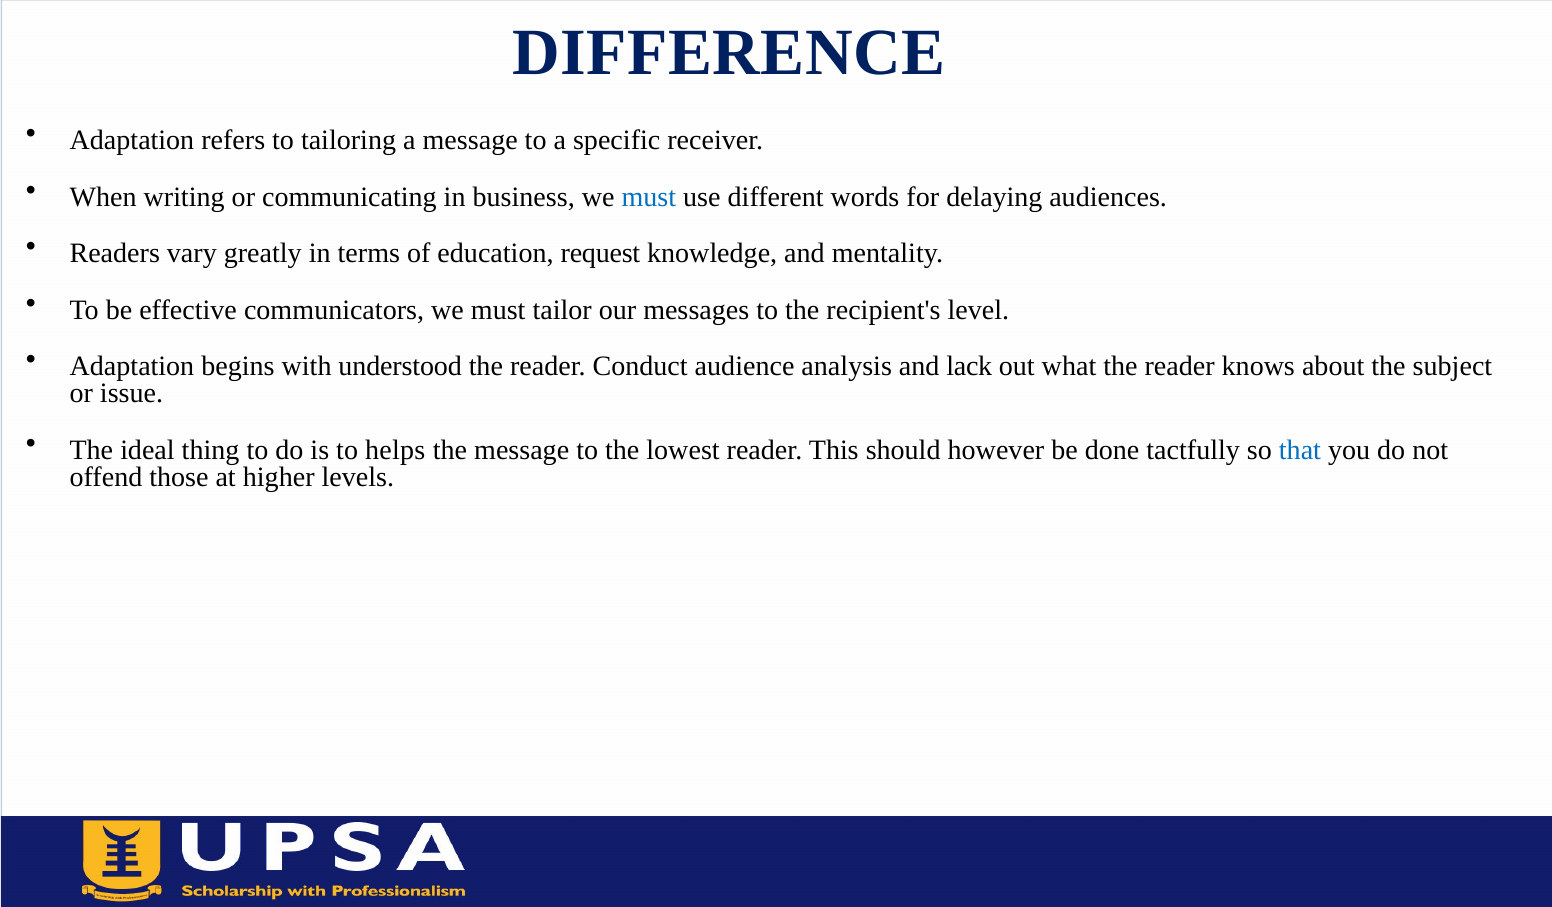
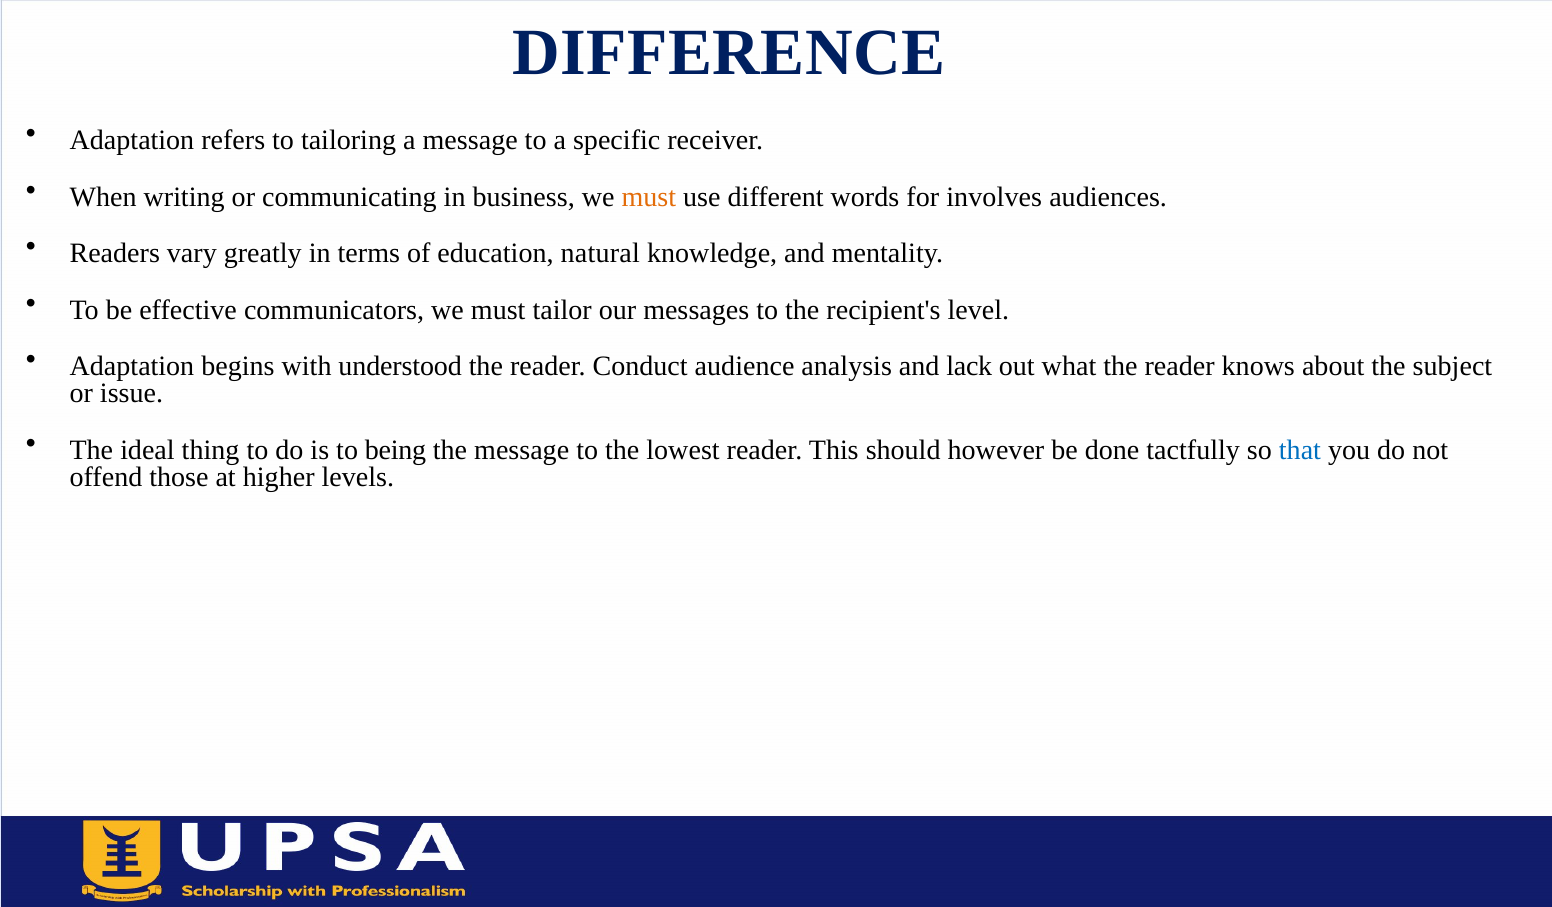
must colour: blue -> orange (649, 197)
delaying: delaying -> involves (994, 197)
request: request -> natural (600, 254)
helps: helps -> being (395, 450)
